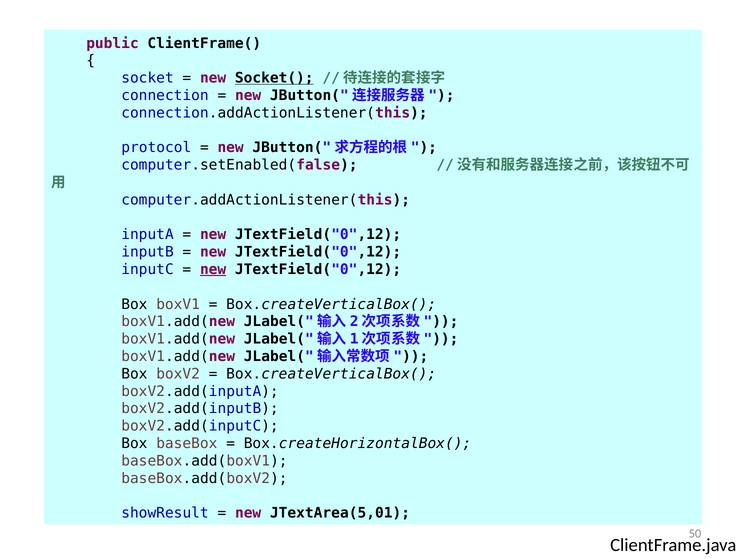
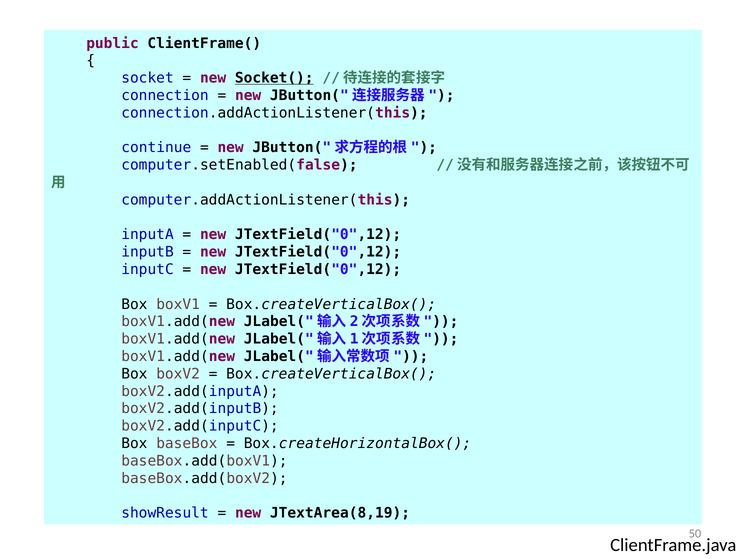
protocol: protocol -> continue (156, 148)
new underline: present -> none (213, 270)
JTextArea(5,01: JTextArea(5,01 -> JTextArea(8,19 (340, 514)
